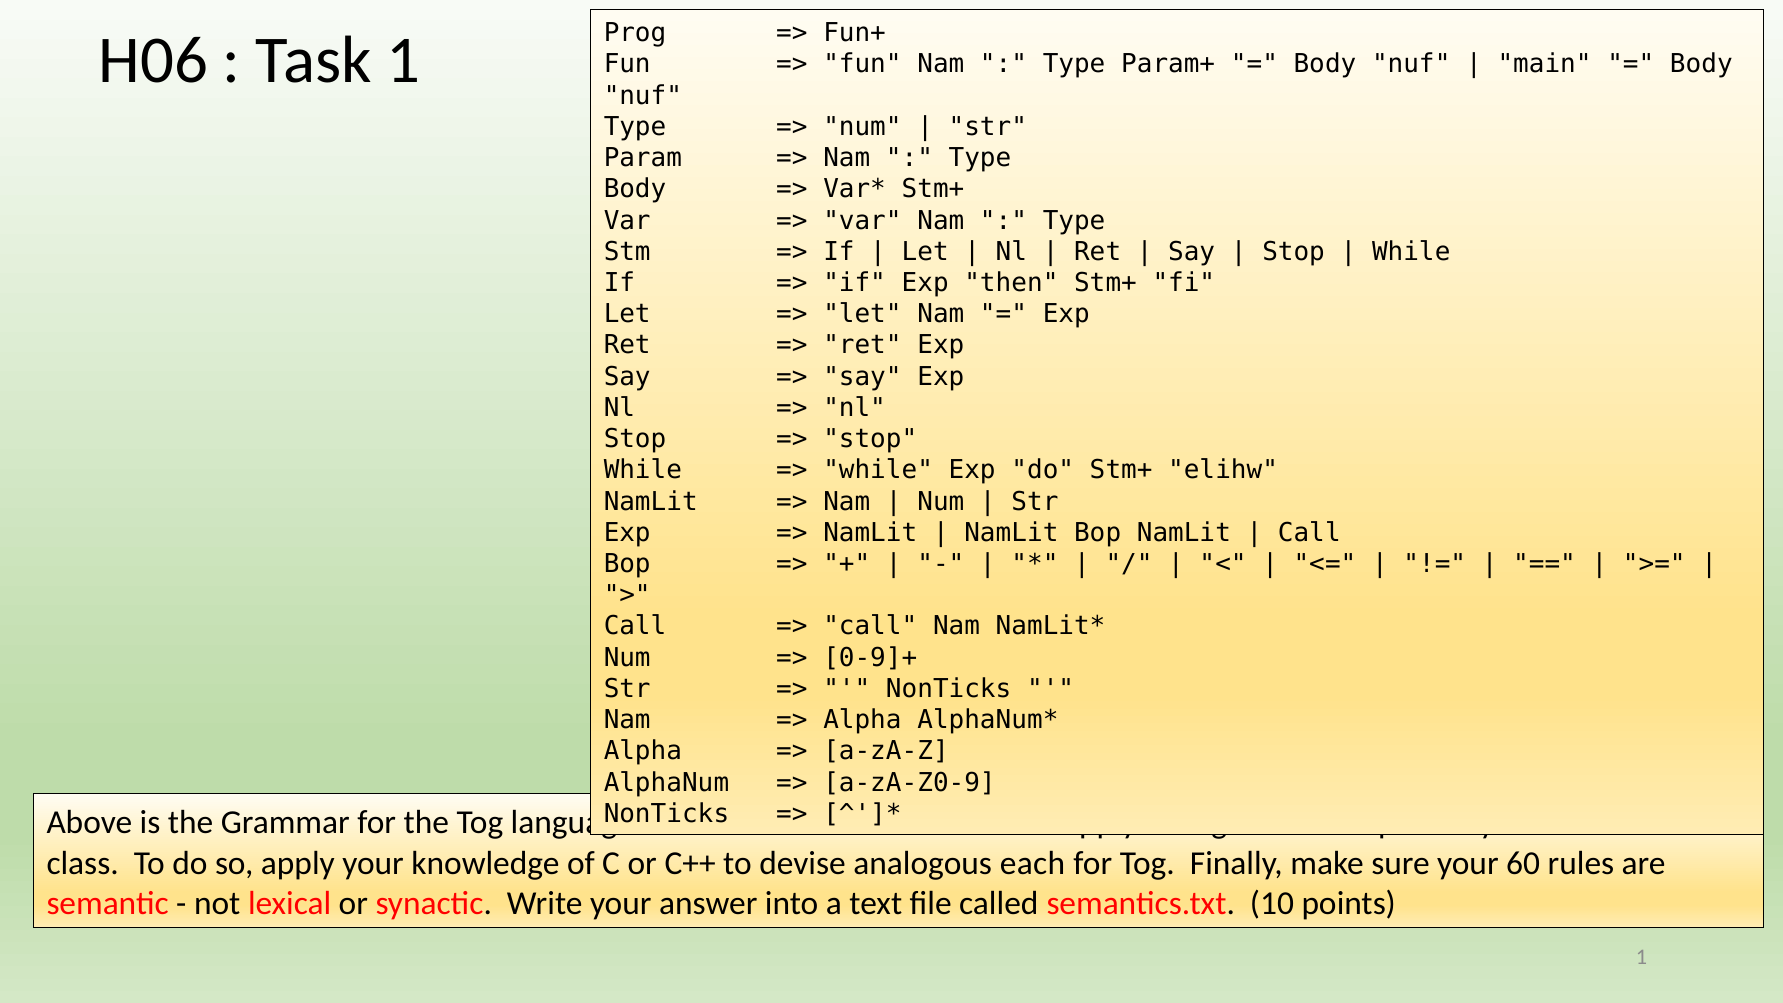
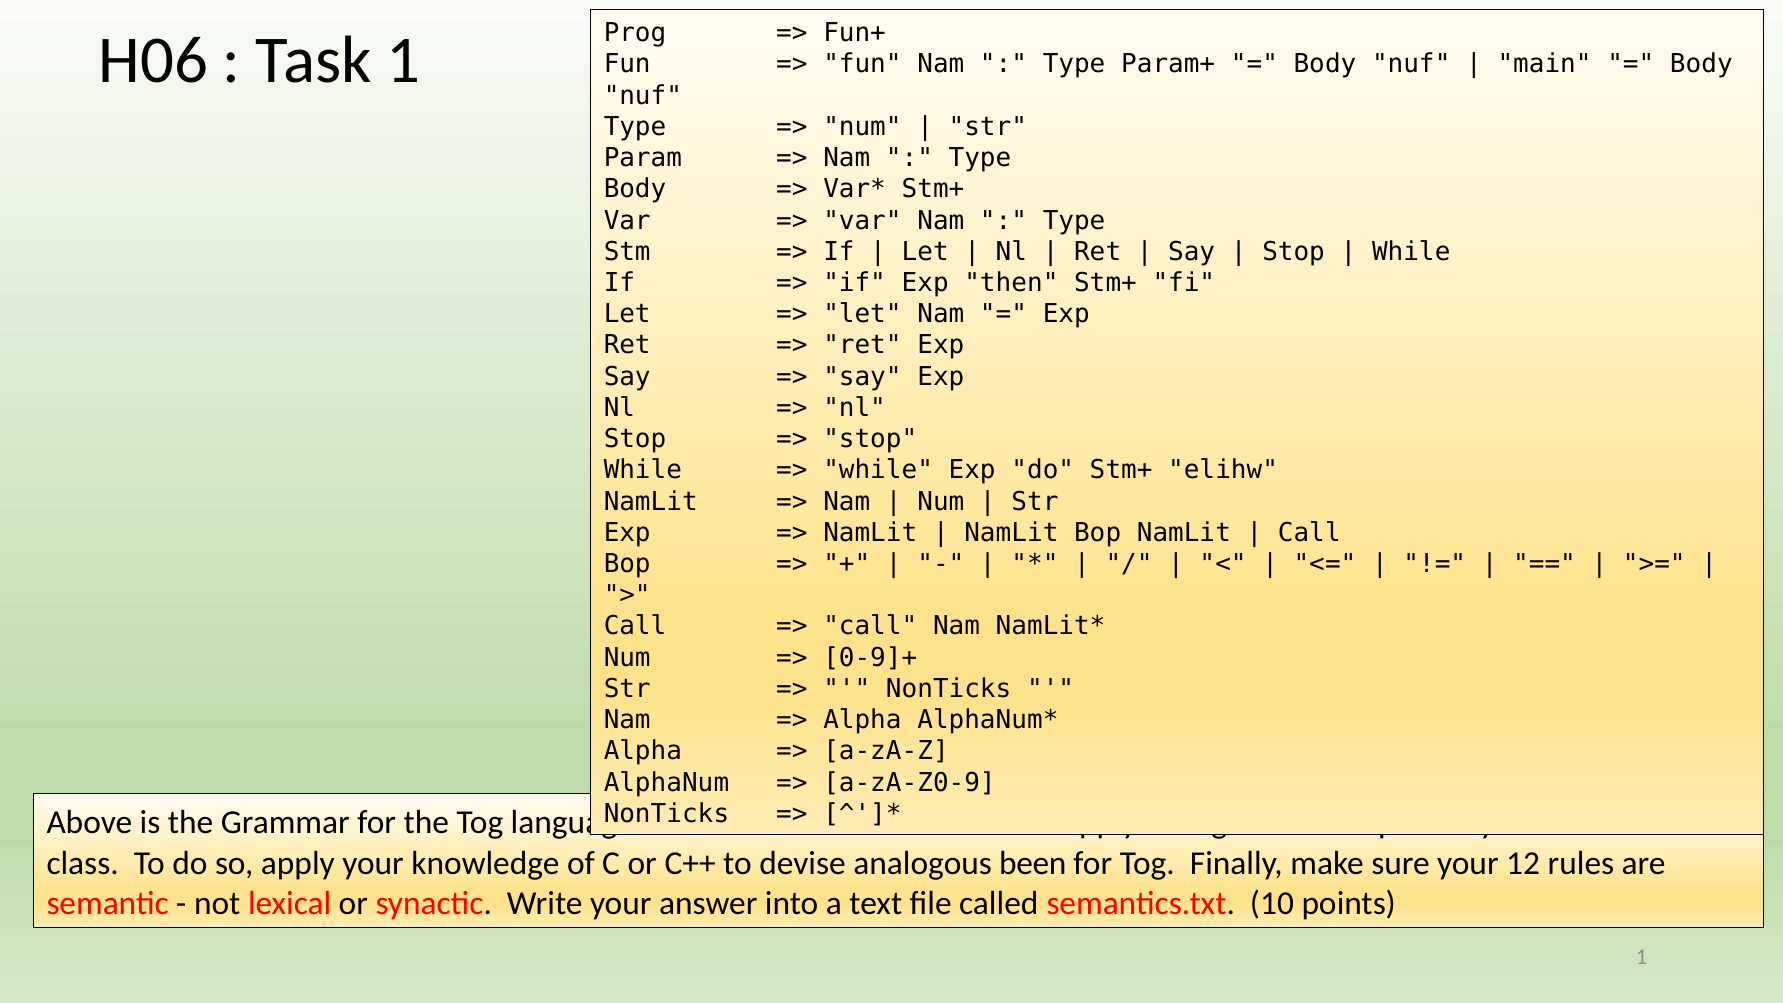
each: each -> been (1033, 863)
60: 60 -> 12 (1523, 863)
